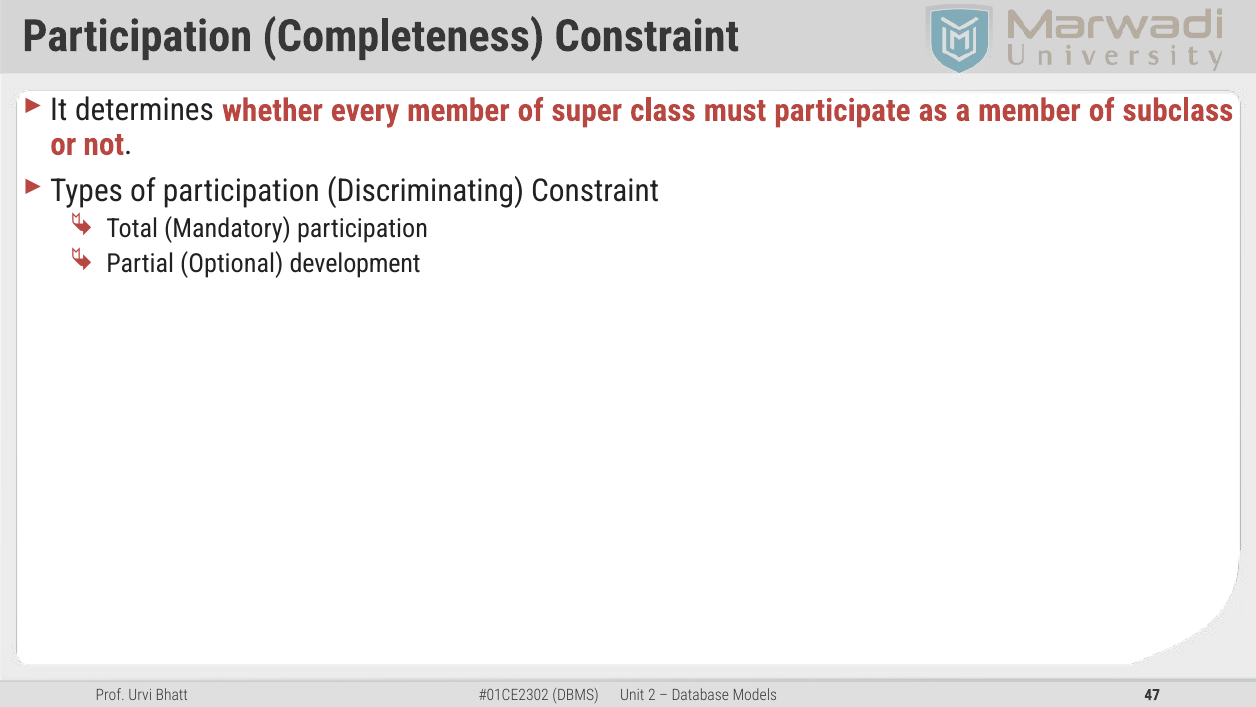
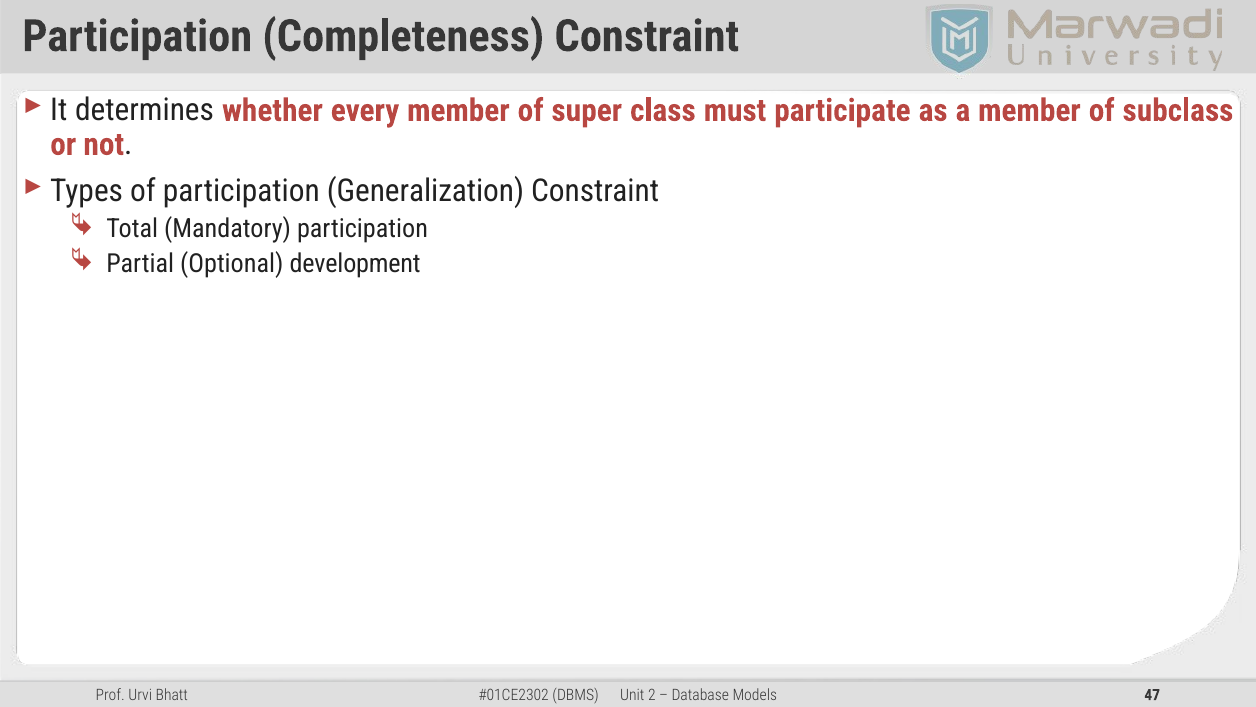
Discriminating: Discriminating -> Generalization (425, 191)
